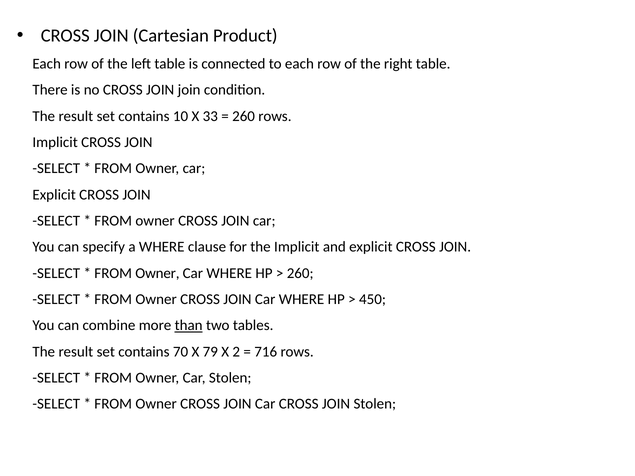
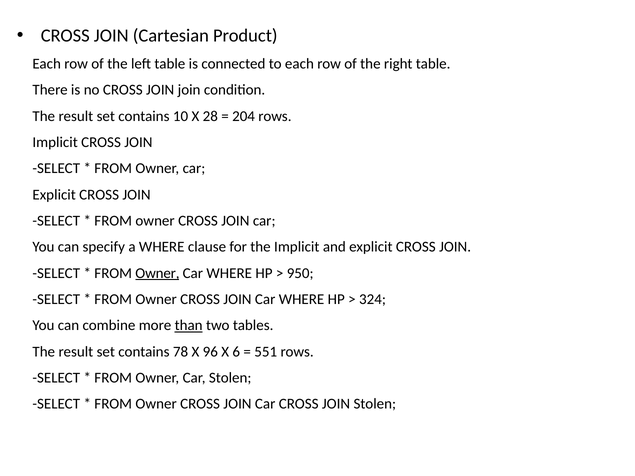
33: 33 -> 28 (210, 116)
260: 260 -> 204 (244, 116)
Owner underline: none -> present (157, 273)
260: 260 -> 950 (300, 273)
450: 450 -> 324 (372, 299)
70: 70 -> 78 (181, 352)
79: 79 -> 96 (210, 352)
2: 2 -> 6 (236, 352)
716: 716 -> 551 (266, 352)
